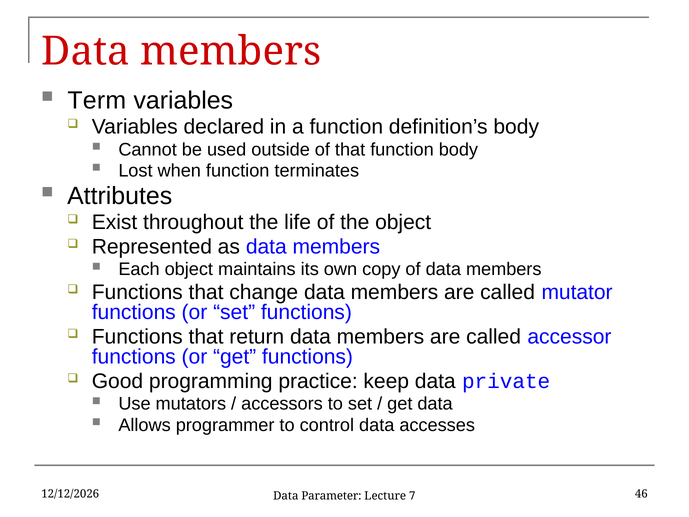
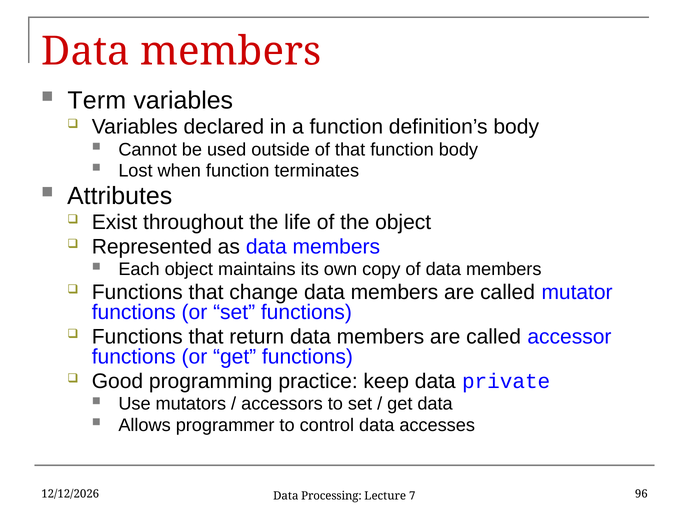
Parameter: Parameter -> Processing (331, 496)
46: 46 -> 96 (641, 493)
